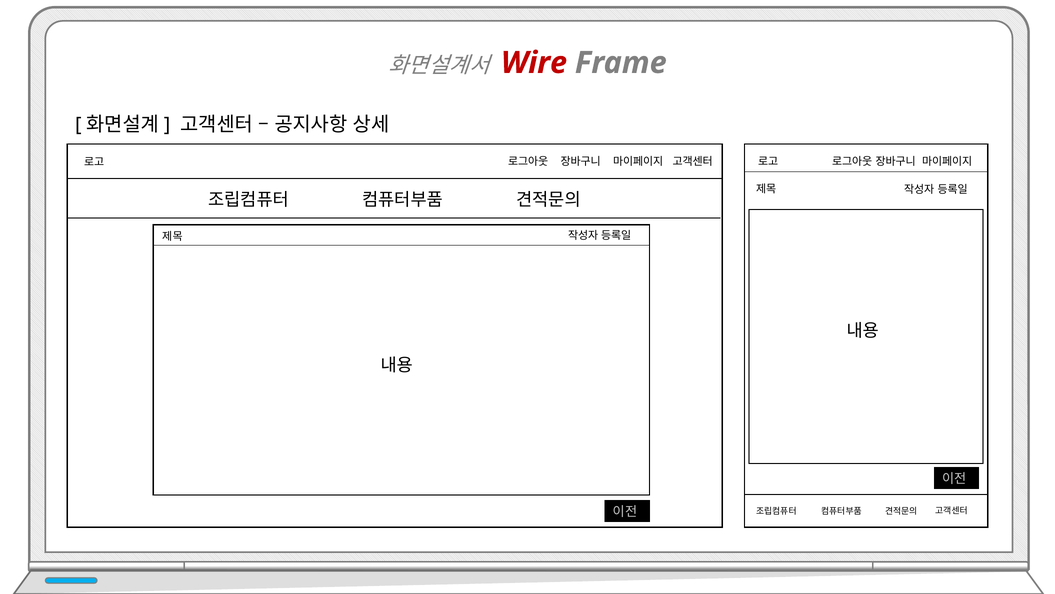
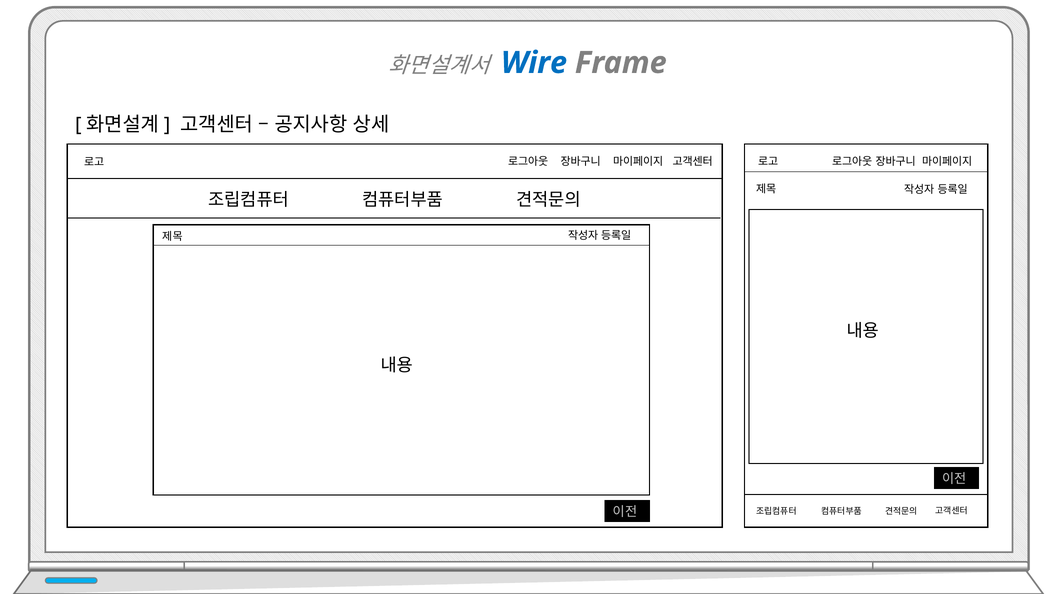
Wire colour: red -> blue (534, 63)
